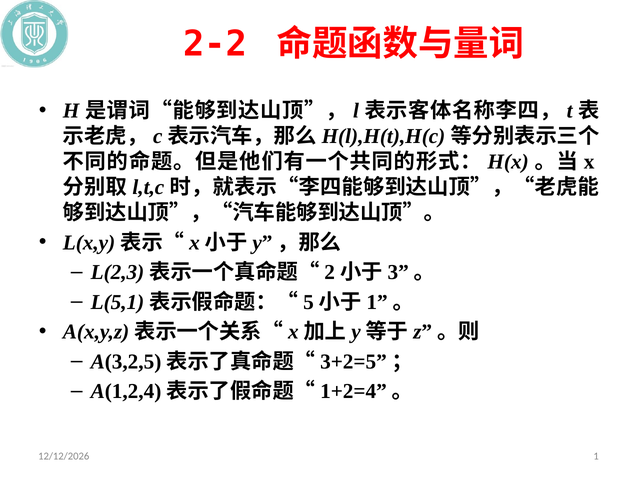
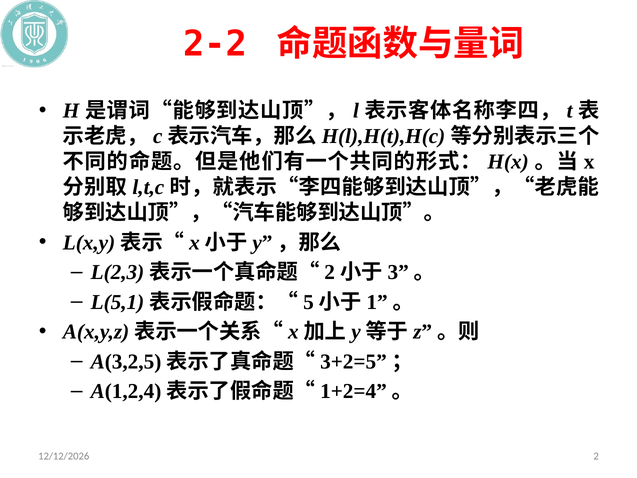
1: 1 -> 2 (596, 456)
